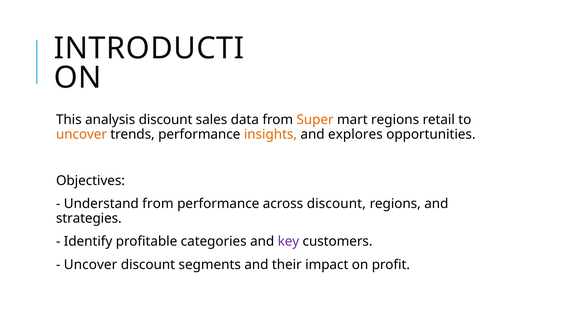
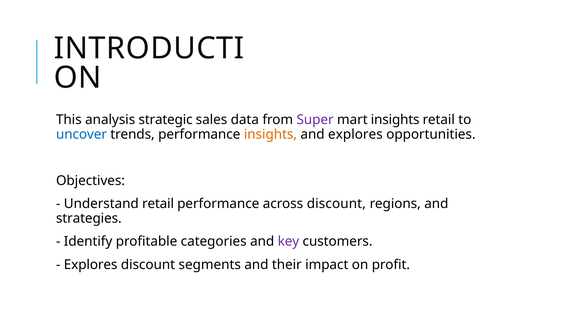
analysis discount: discount -> strategic (166, 120)
Super colour: orange -> purple (315, 120)
mart regions: regions -> insights (395, 120)
uncover colour: orange -> blue (81, 134)
Understand from: from -> retail (158, 204)
Uncover: Uncover -> Explores (91, 264)
